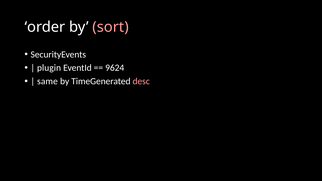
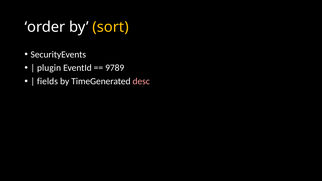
sort colour: pink -> yellow (111, 27)
9624: 9624 -> 9789 (115, 68)
same: same -> fields (47, 81)
